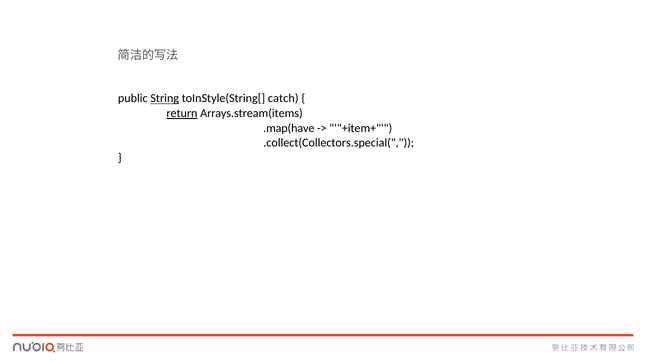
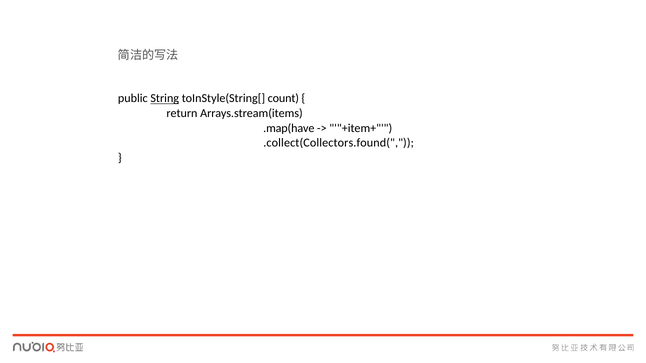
catch: catch -> count (283, 99)
return underline: present -> none (182, 113)
.collect(Collectors.special(: .collect(Collectors.special( -> .collect(Collectors.found( (339, 143)
